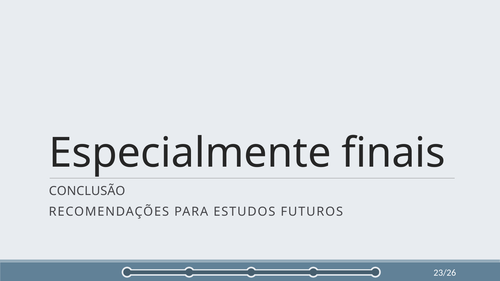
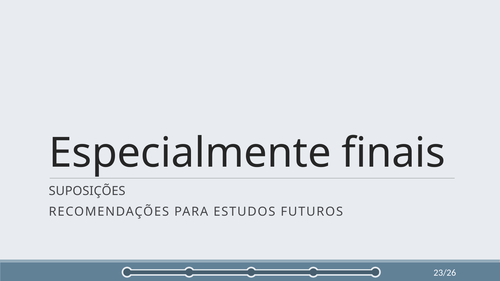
CONCLUSÃO: CONCLUSÃO -> SUPOSIÇÕES (87, 191)
